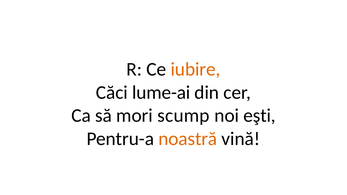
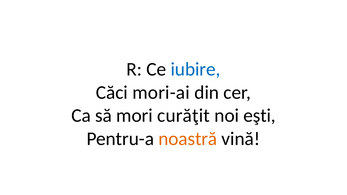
iubire colour: orange -> blue (196, 69)
lume-ai: lume-ai -> mori-ai (161, 93)
scump: scump -> curăţit (184, 116)
